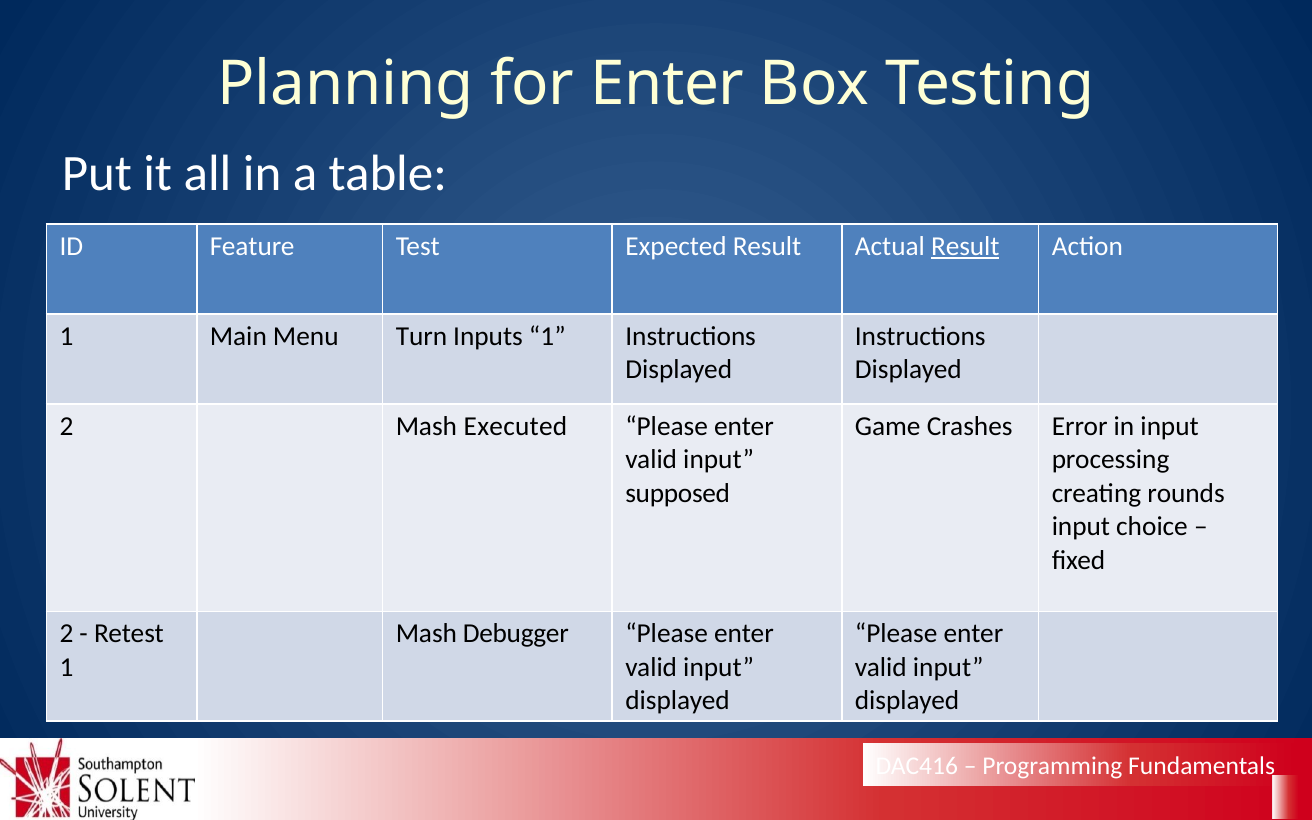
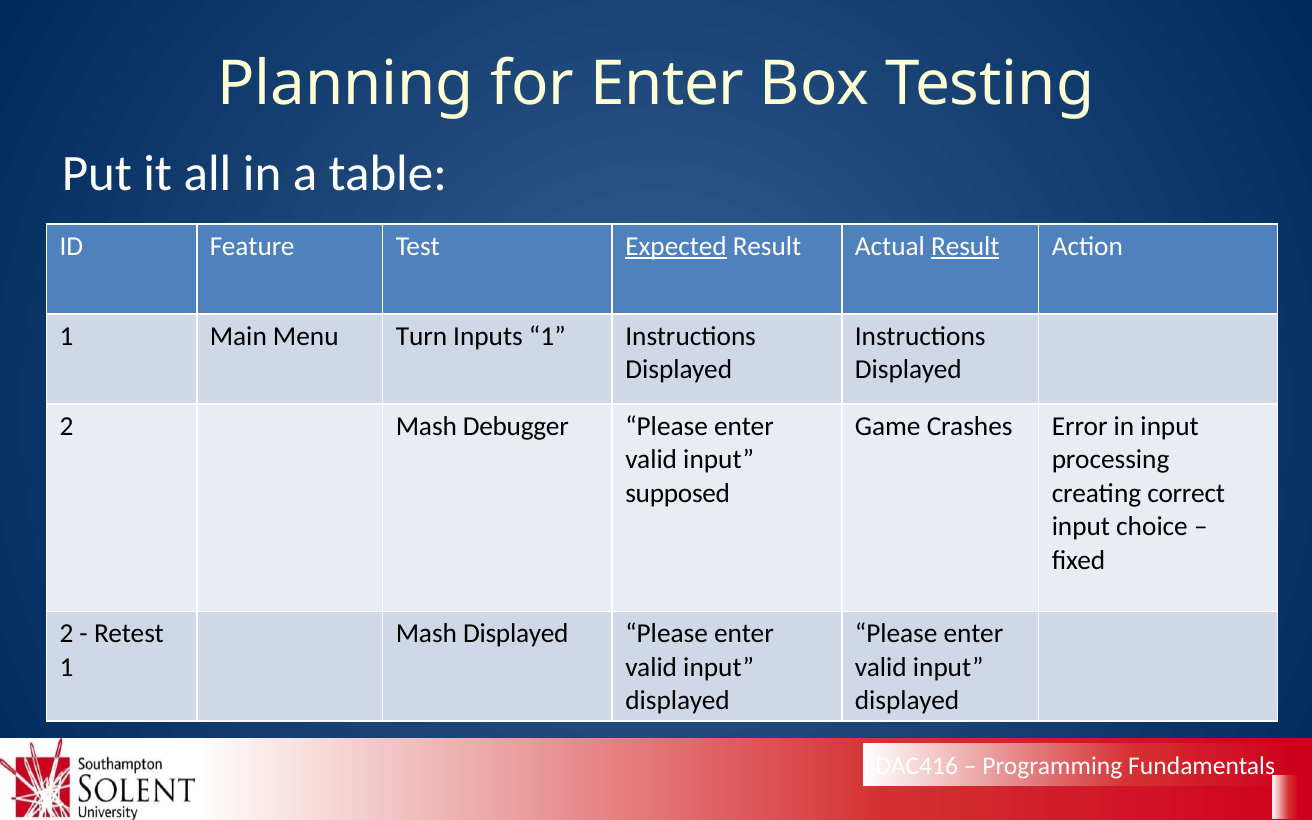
Expected underline: none -> present (676, 246)
Executed: Executed -> Debugger (516, 426)
rounds: rounds -> correct (1186, 493)
Mash Debugger: Debugger -> Displayed (516, 634)
